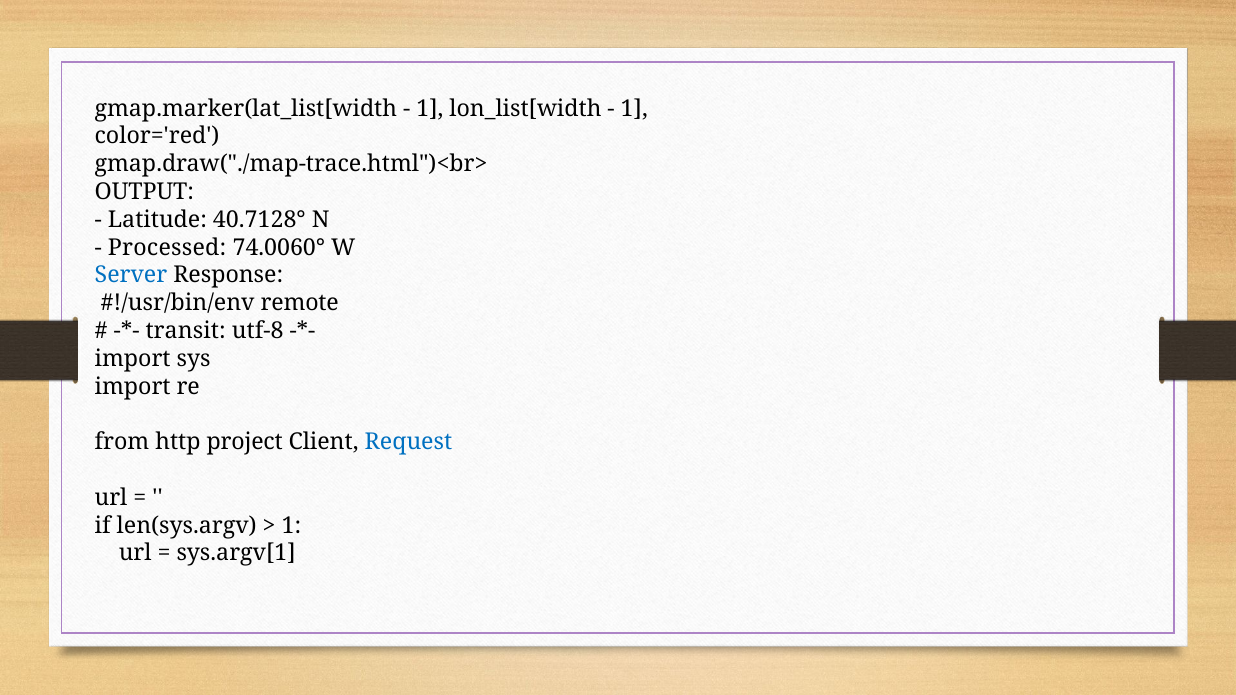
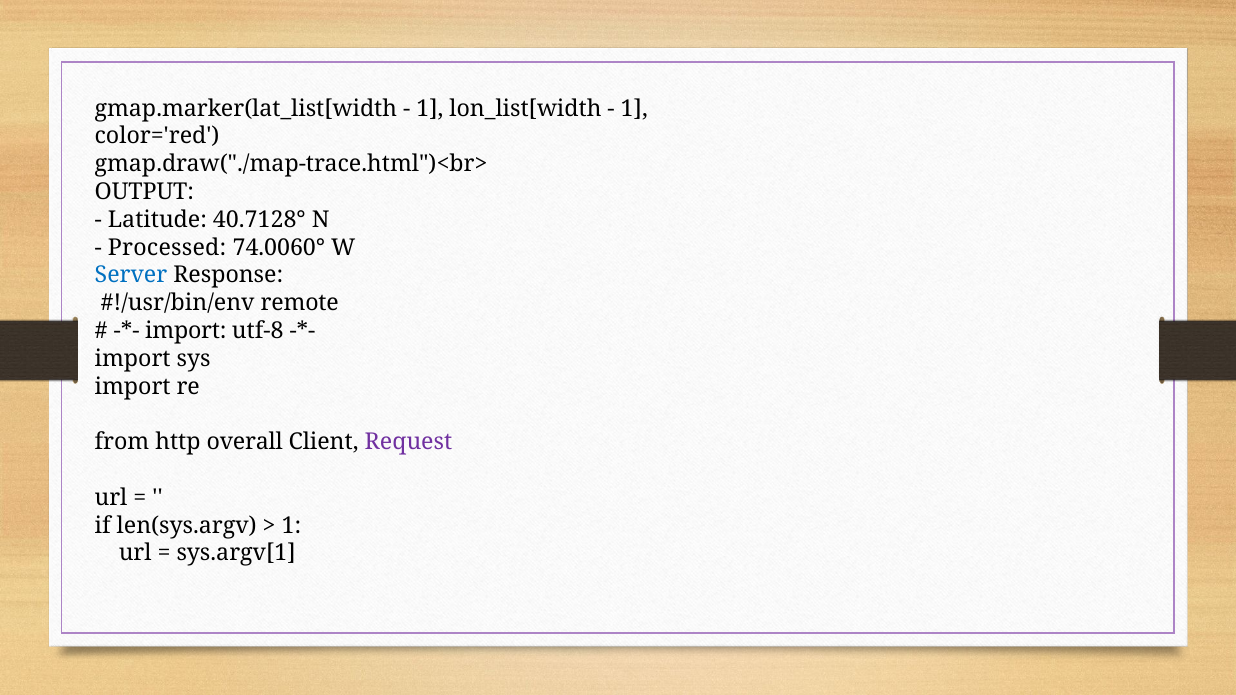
transit: transit -> import (186, 331)
project: project -> overall (245, 442)
Request colour: blue -> purple (408, 442)
